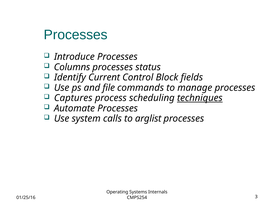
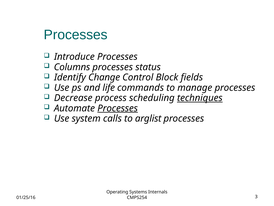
Current: Current -> Change (104, 77)
file: file -> life (109, 87)
Captures: Captures -> Decrease (73, 98)
Processes underline: none -> present (118, 108)
